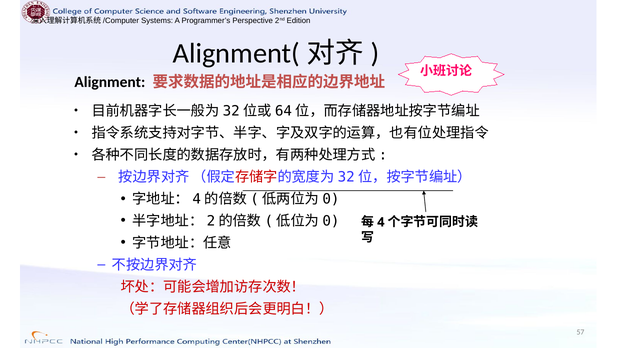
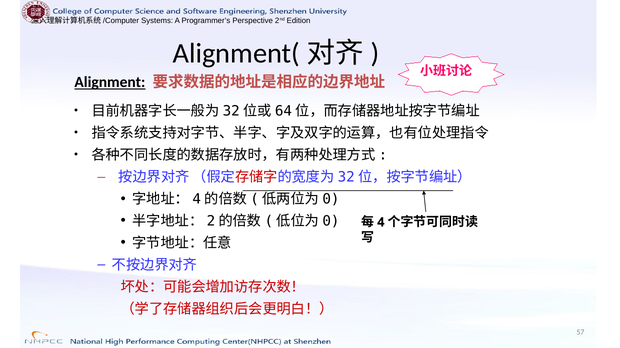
Alignment underline: none -> present (110, 82)
